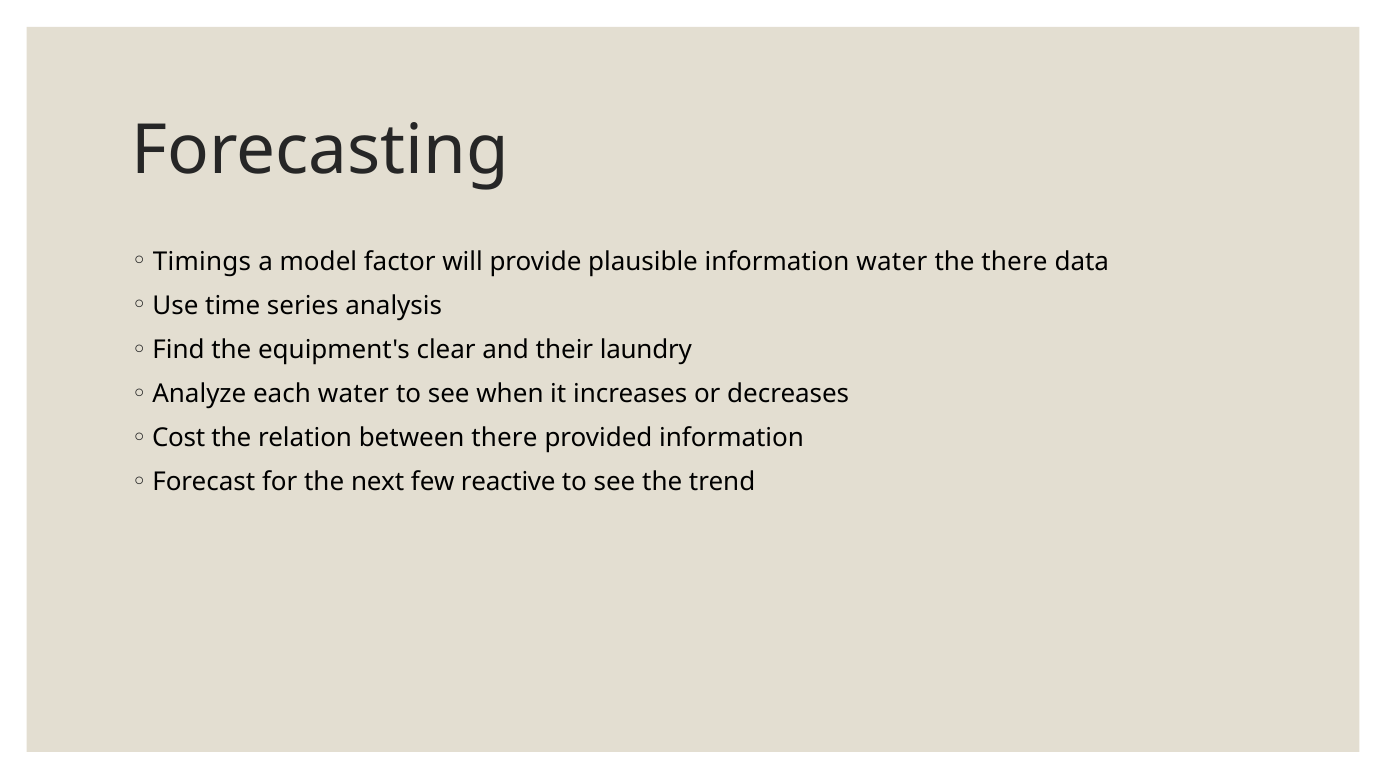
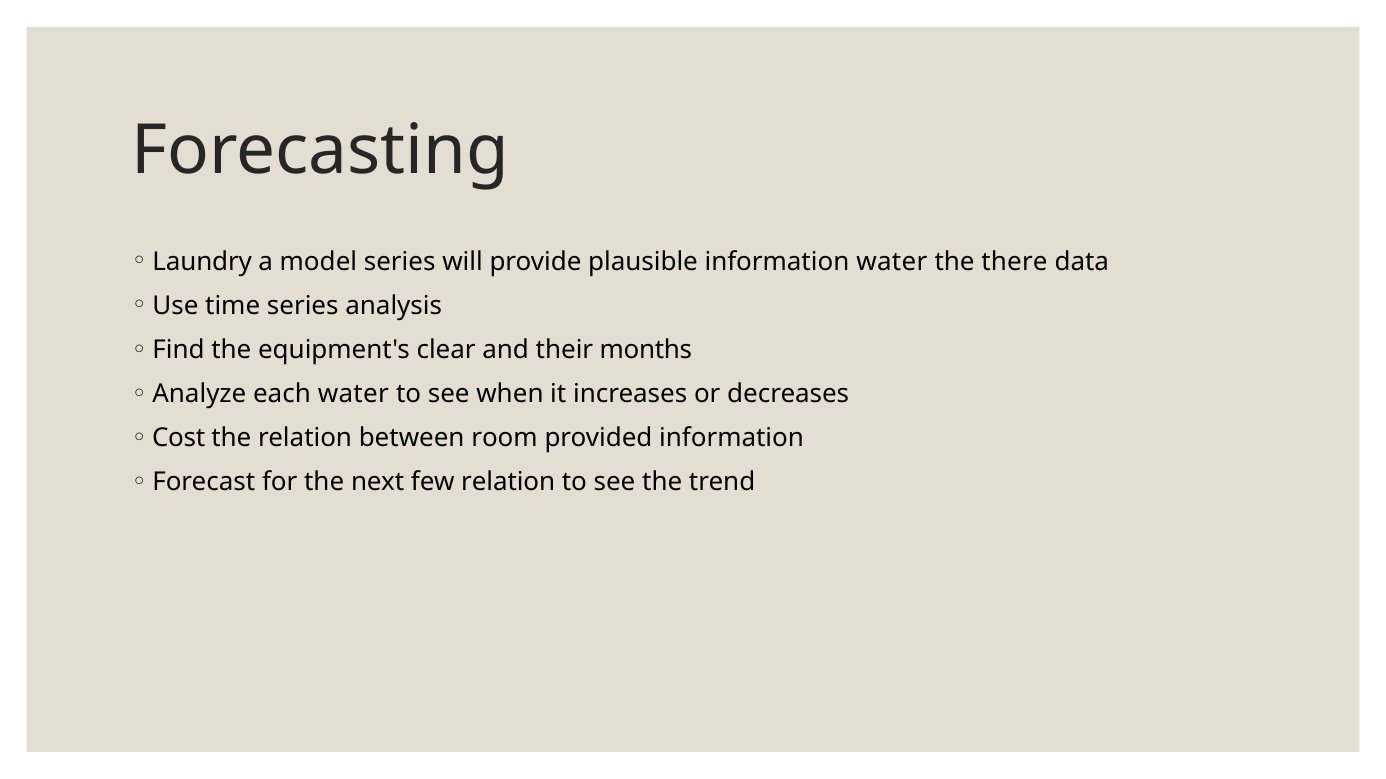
Timings: Timings -> Laundry (202, 262)
model factor: factor -> series (400, 262)
laundry: laundry -> months (646, 350)
between there: there -> room (505, 438)
few reactive: reactive -> relation (508, 483)
